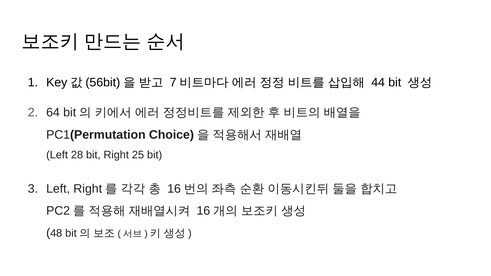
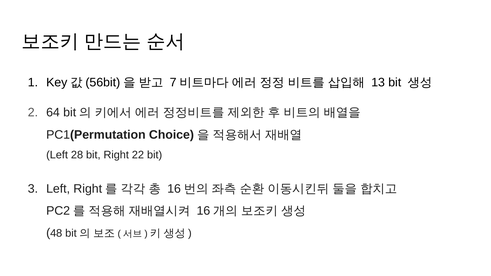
44: 44 -> 13 (378, 82)
25: 25 -> 22 (138, 155)
